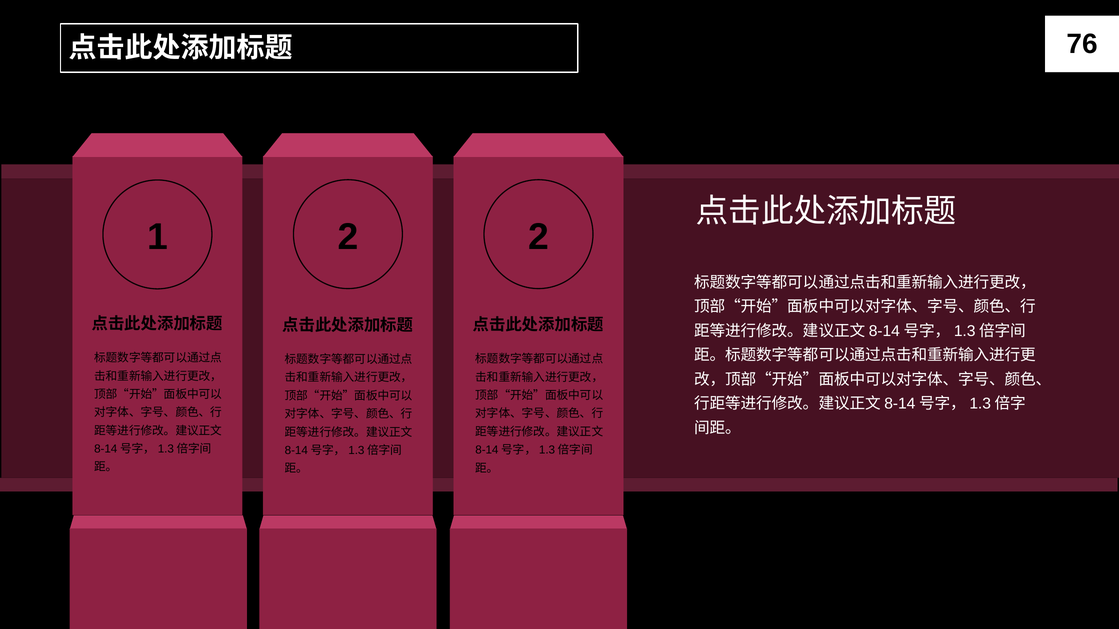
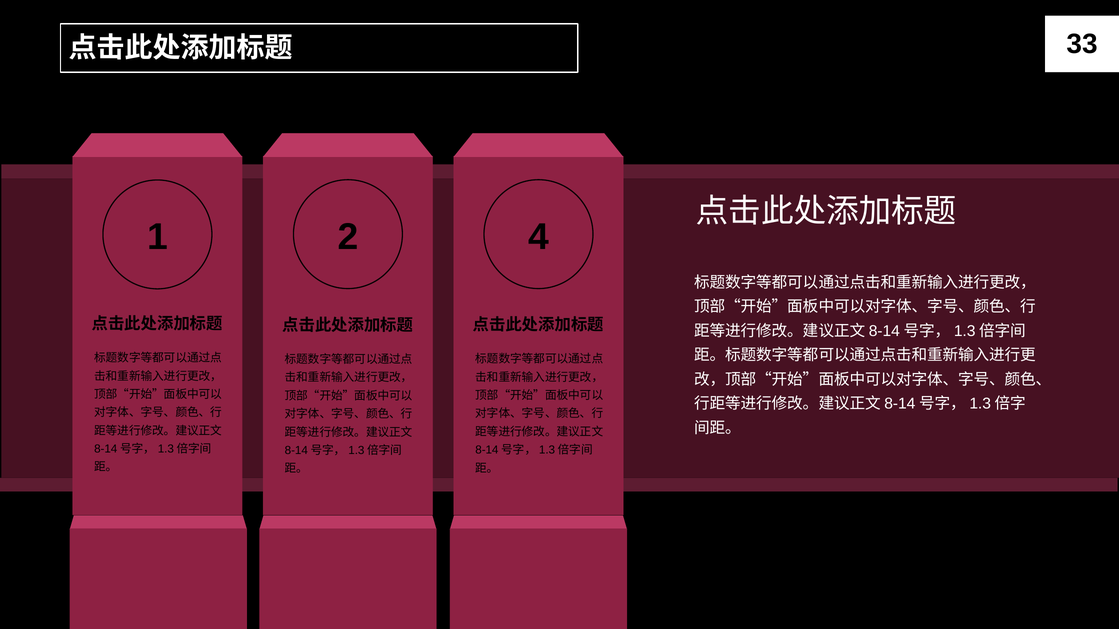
76: 76 -> 33 (1082, 44)
2 2: 2 -> 4 (538, 237)
